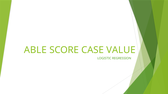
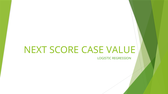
ABLE: ABLE -> NEXT (35, 50)
